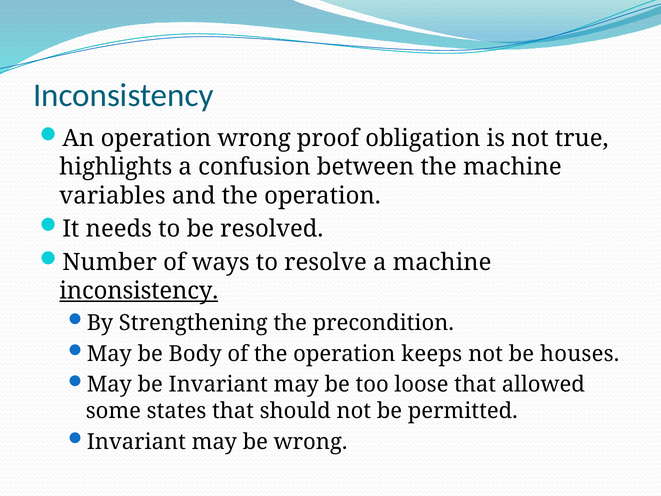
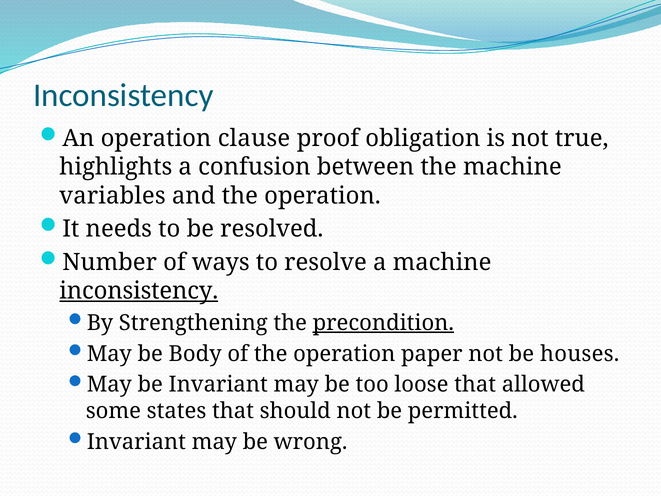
operation wrong: wrong -> clause (254, 138)
precondition underline: none -> present (383, 323)
keeps: keeps -> paper (432, 354)
